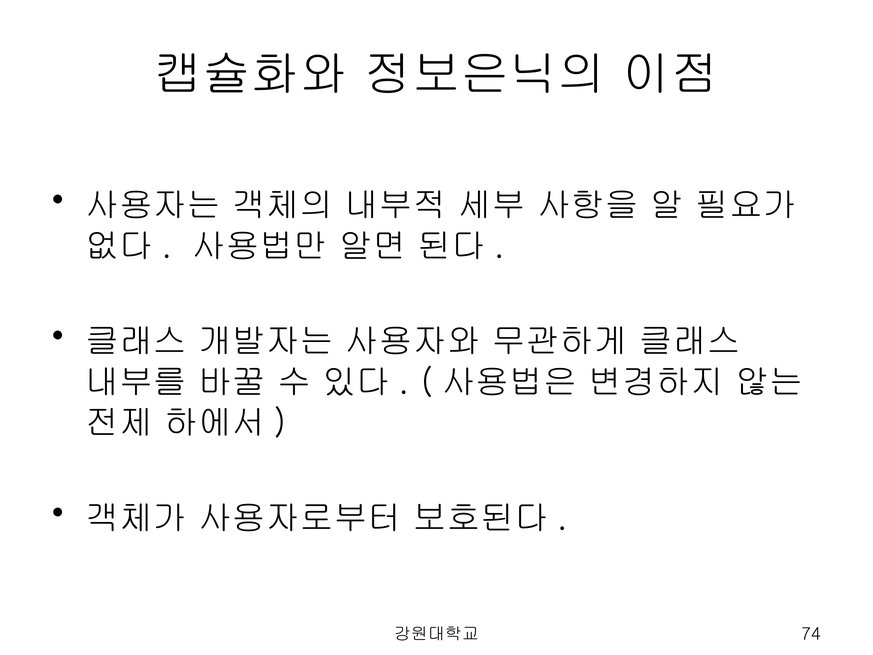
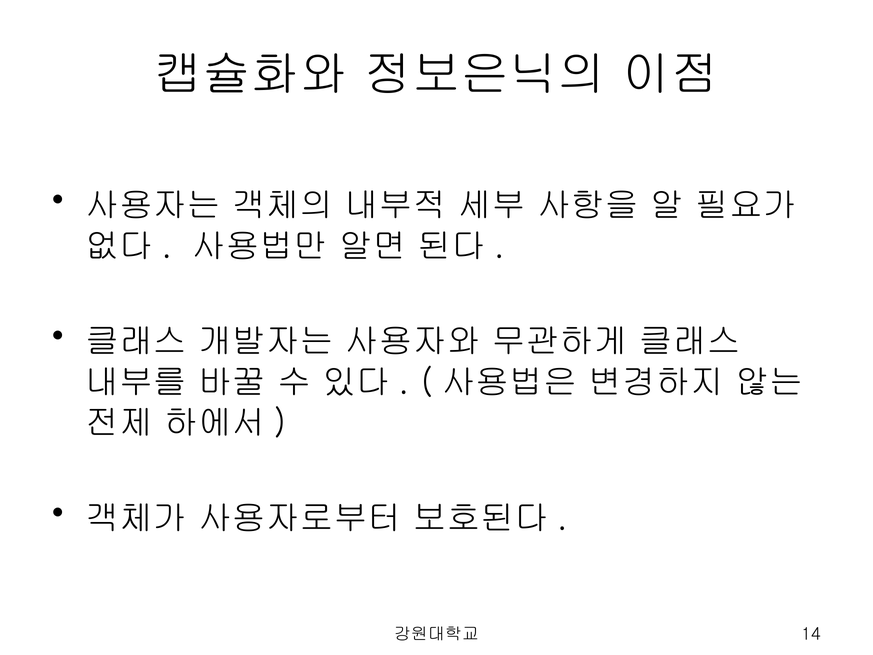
74: 74 -> 14 (811, 634)
